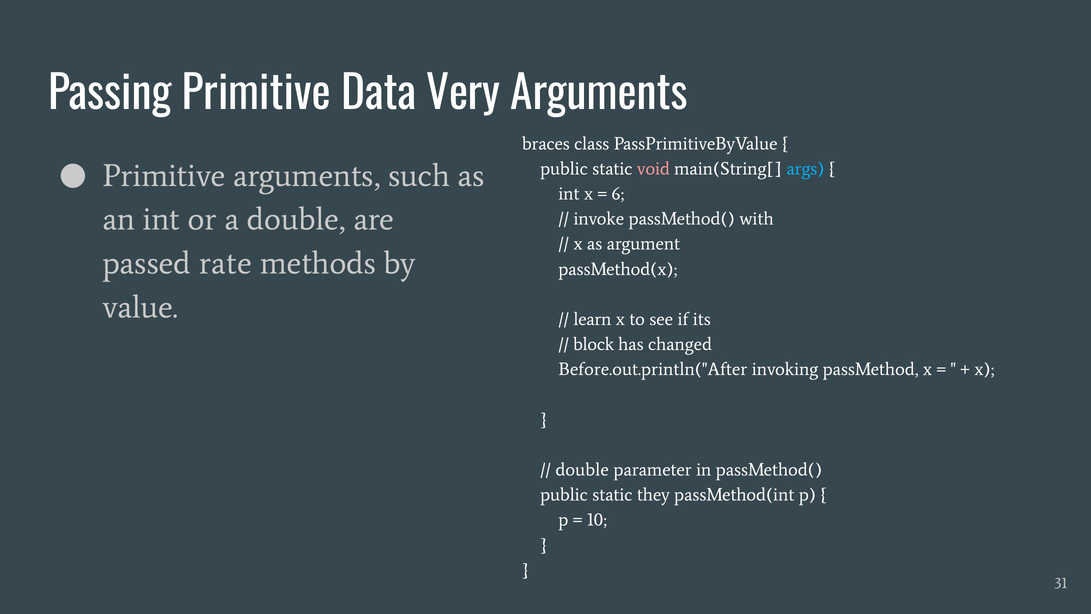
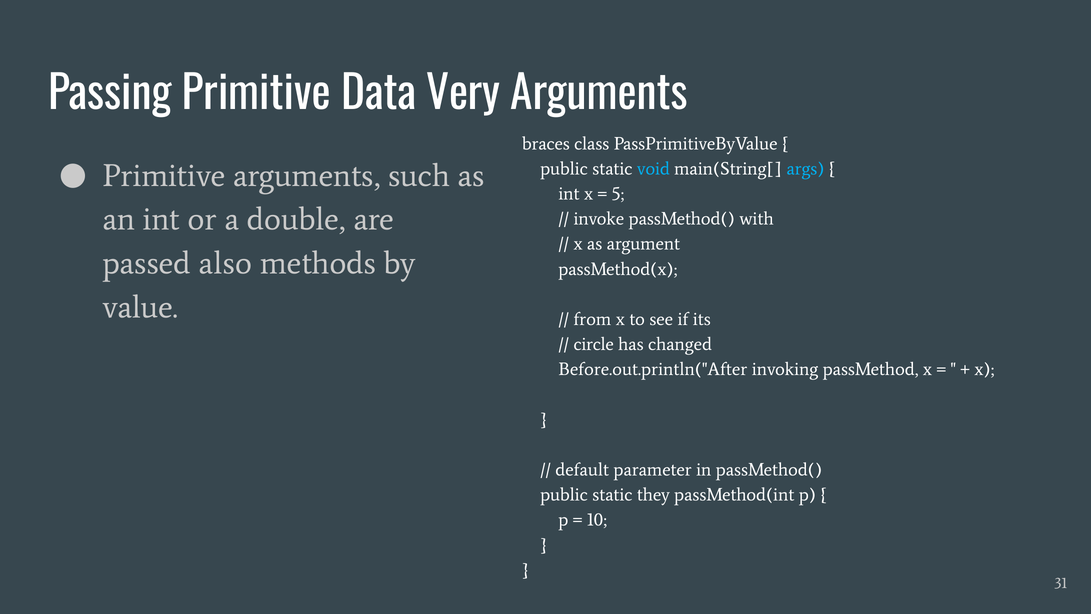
void colour: pink -> light blue (653, 169)
6: 6 -> 5 (618, 194)
rate: rate -> also (225, 263)
learn: learn -> from (592, 319)
block: block -> circle (594, 344)
double: double -> default (582, 470)
